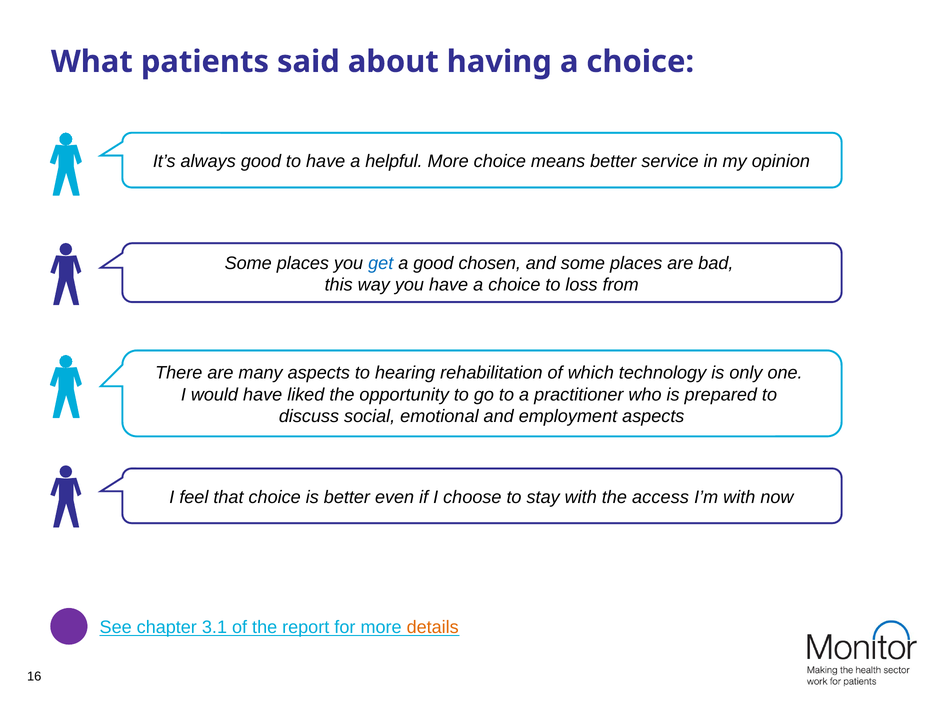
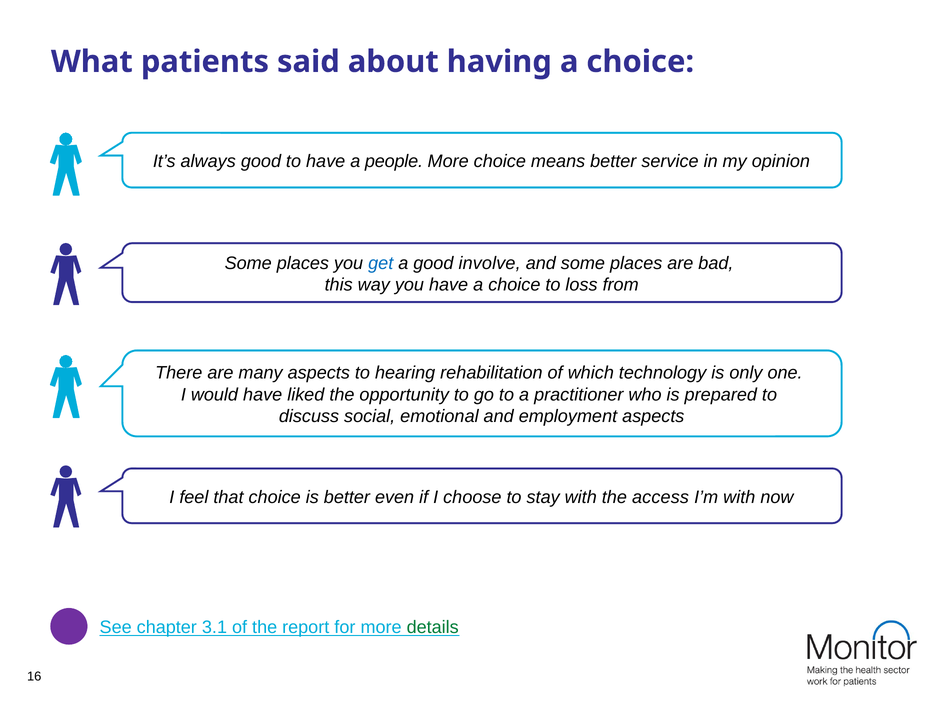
helpful: helpful -> people (394, 161)
chosen: chosen -> involve (490, 263)
details colour: orange -> green (433, 628)
